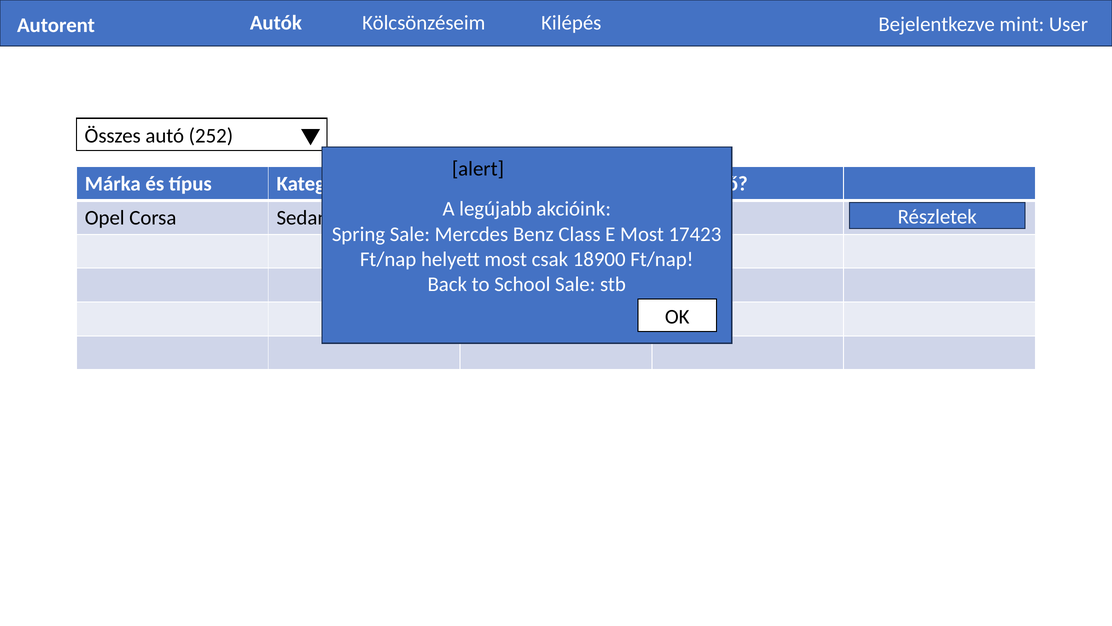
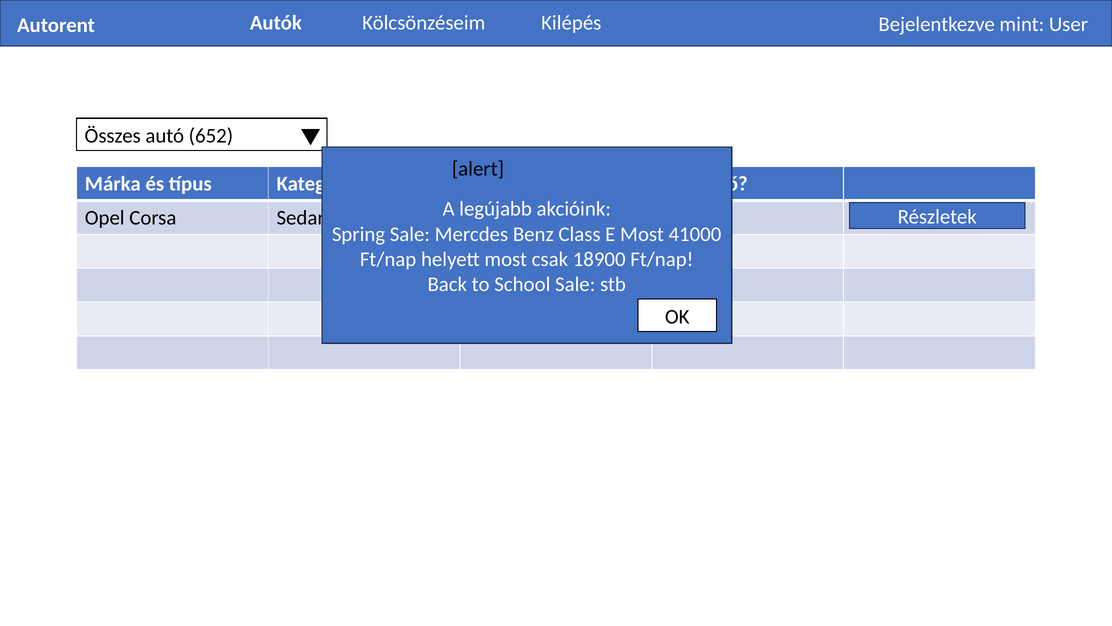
252: 252 -> 652 (211, 136)
17423: 17423 -> 41000 (695, 234)
